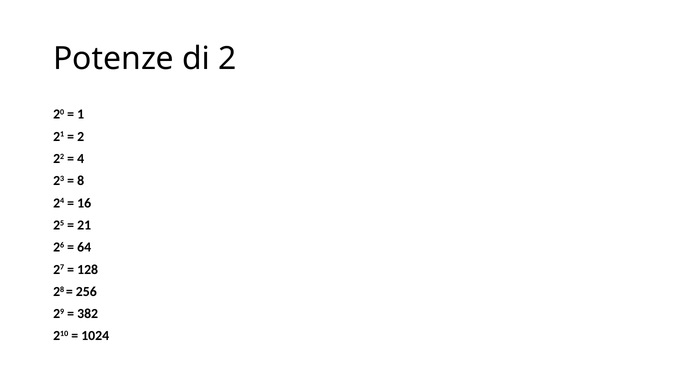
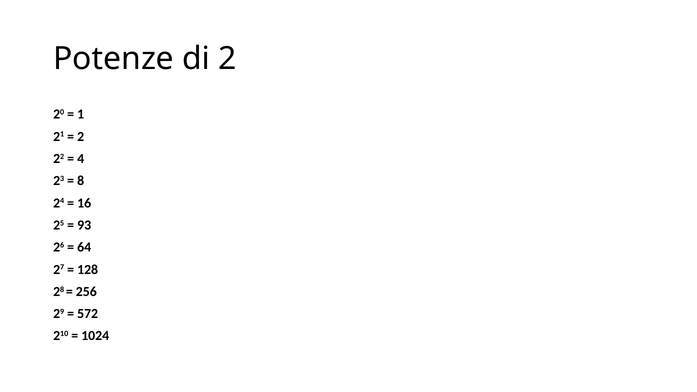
21: 21 -> 93 (84, 225)
382: 382 -> 572 (88, 314)
